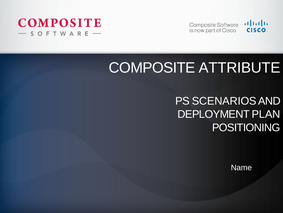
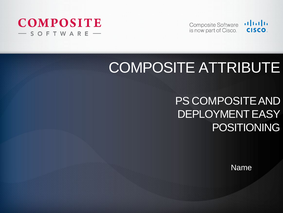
PS SCENARIOS: SCENARIOS -> COMPOSITE (224, 101)
PLAN: PLAN -> EASY (266, 114)
